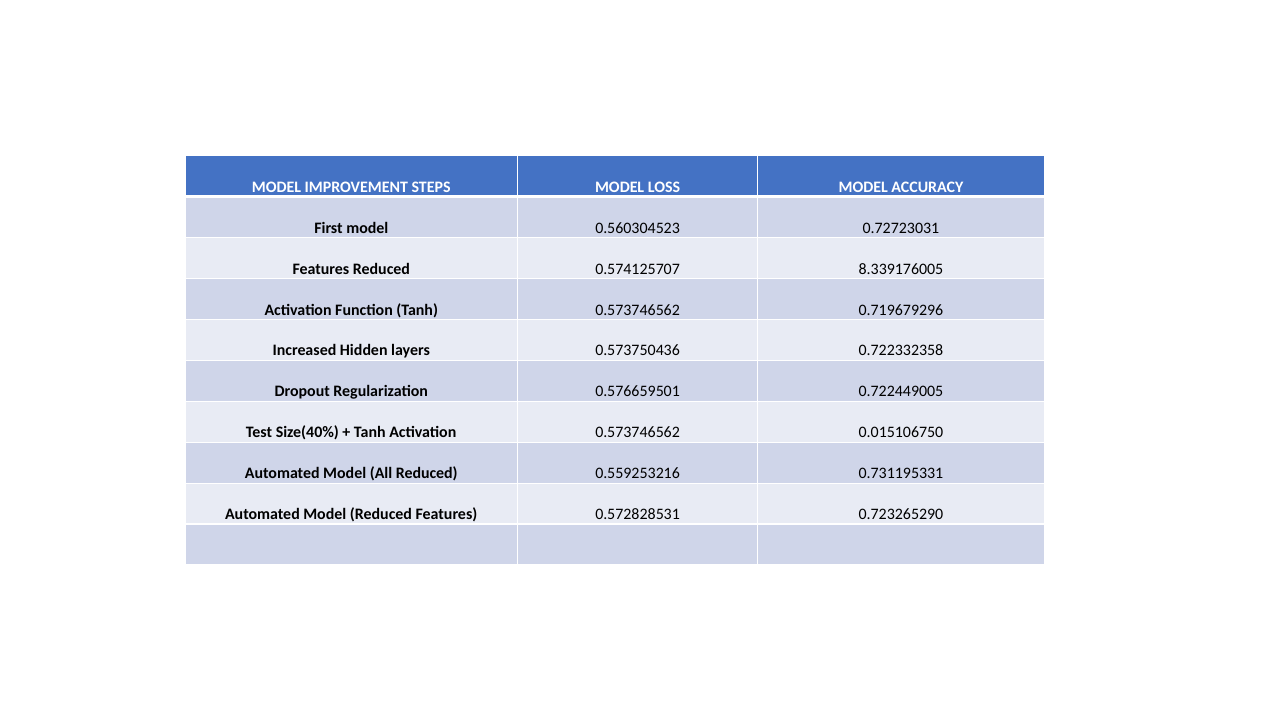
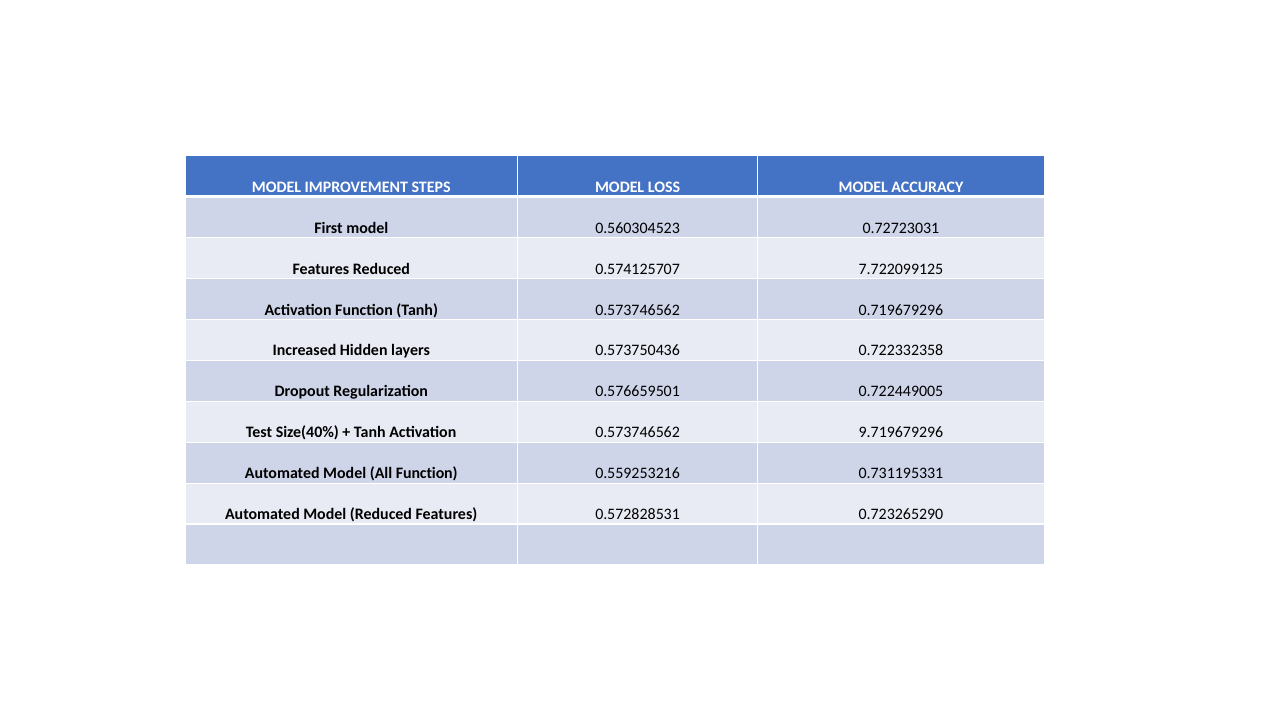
8.339176005: 8.339176005 -> 7.722099125 (901, 269)
0.015106750: 0.015106750 -> 9.719679296 (901, 433)
All Reduced: Reduced -> Function (427, 474)
